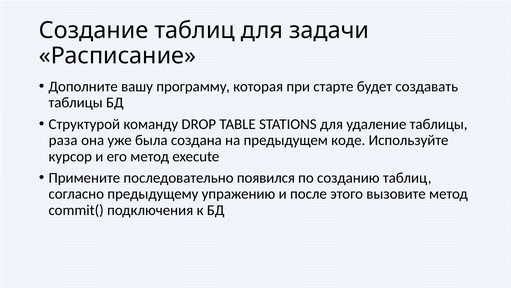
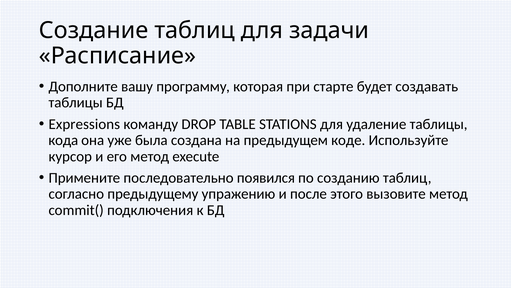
Структурой: Структурой -> Expressions (84, 124)
раза: раза -> кода (63, 140)
